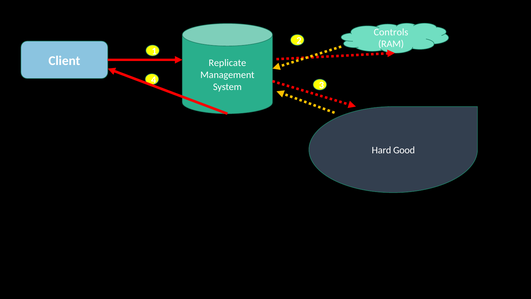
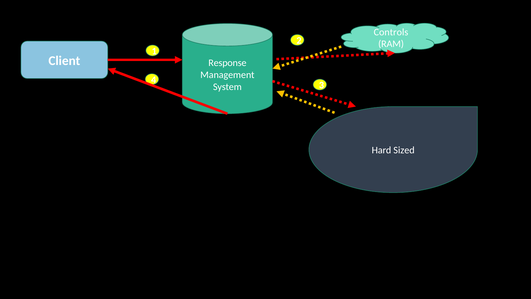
Replicate: Replicate -> Response (227, 63)
Good: Good -> Sized (404, 150)
